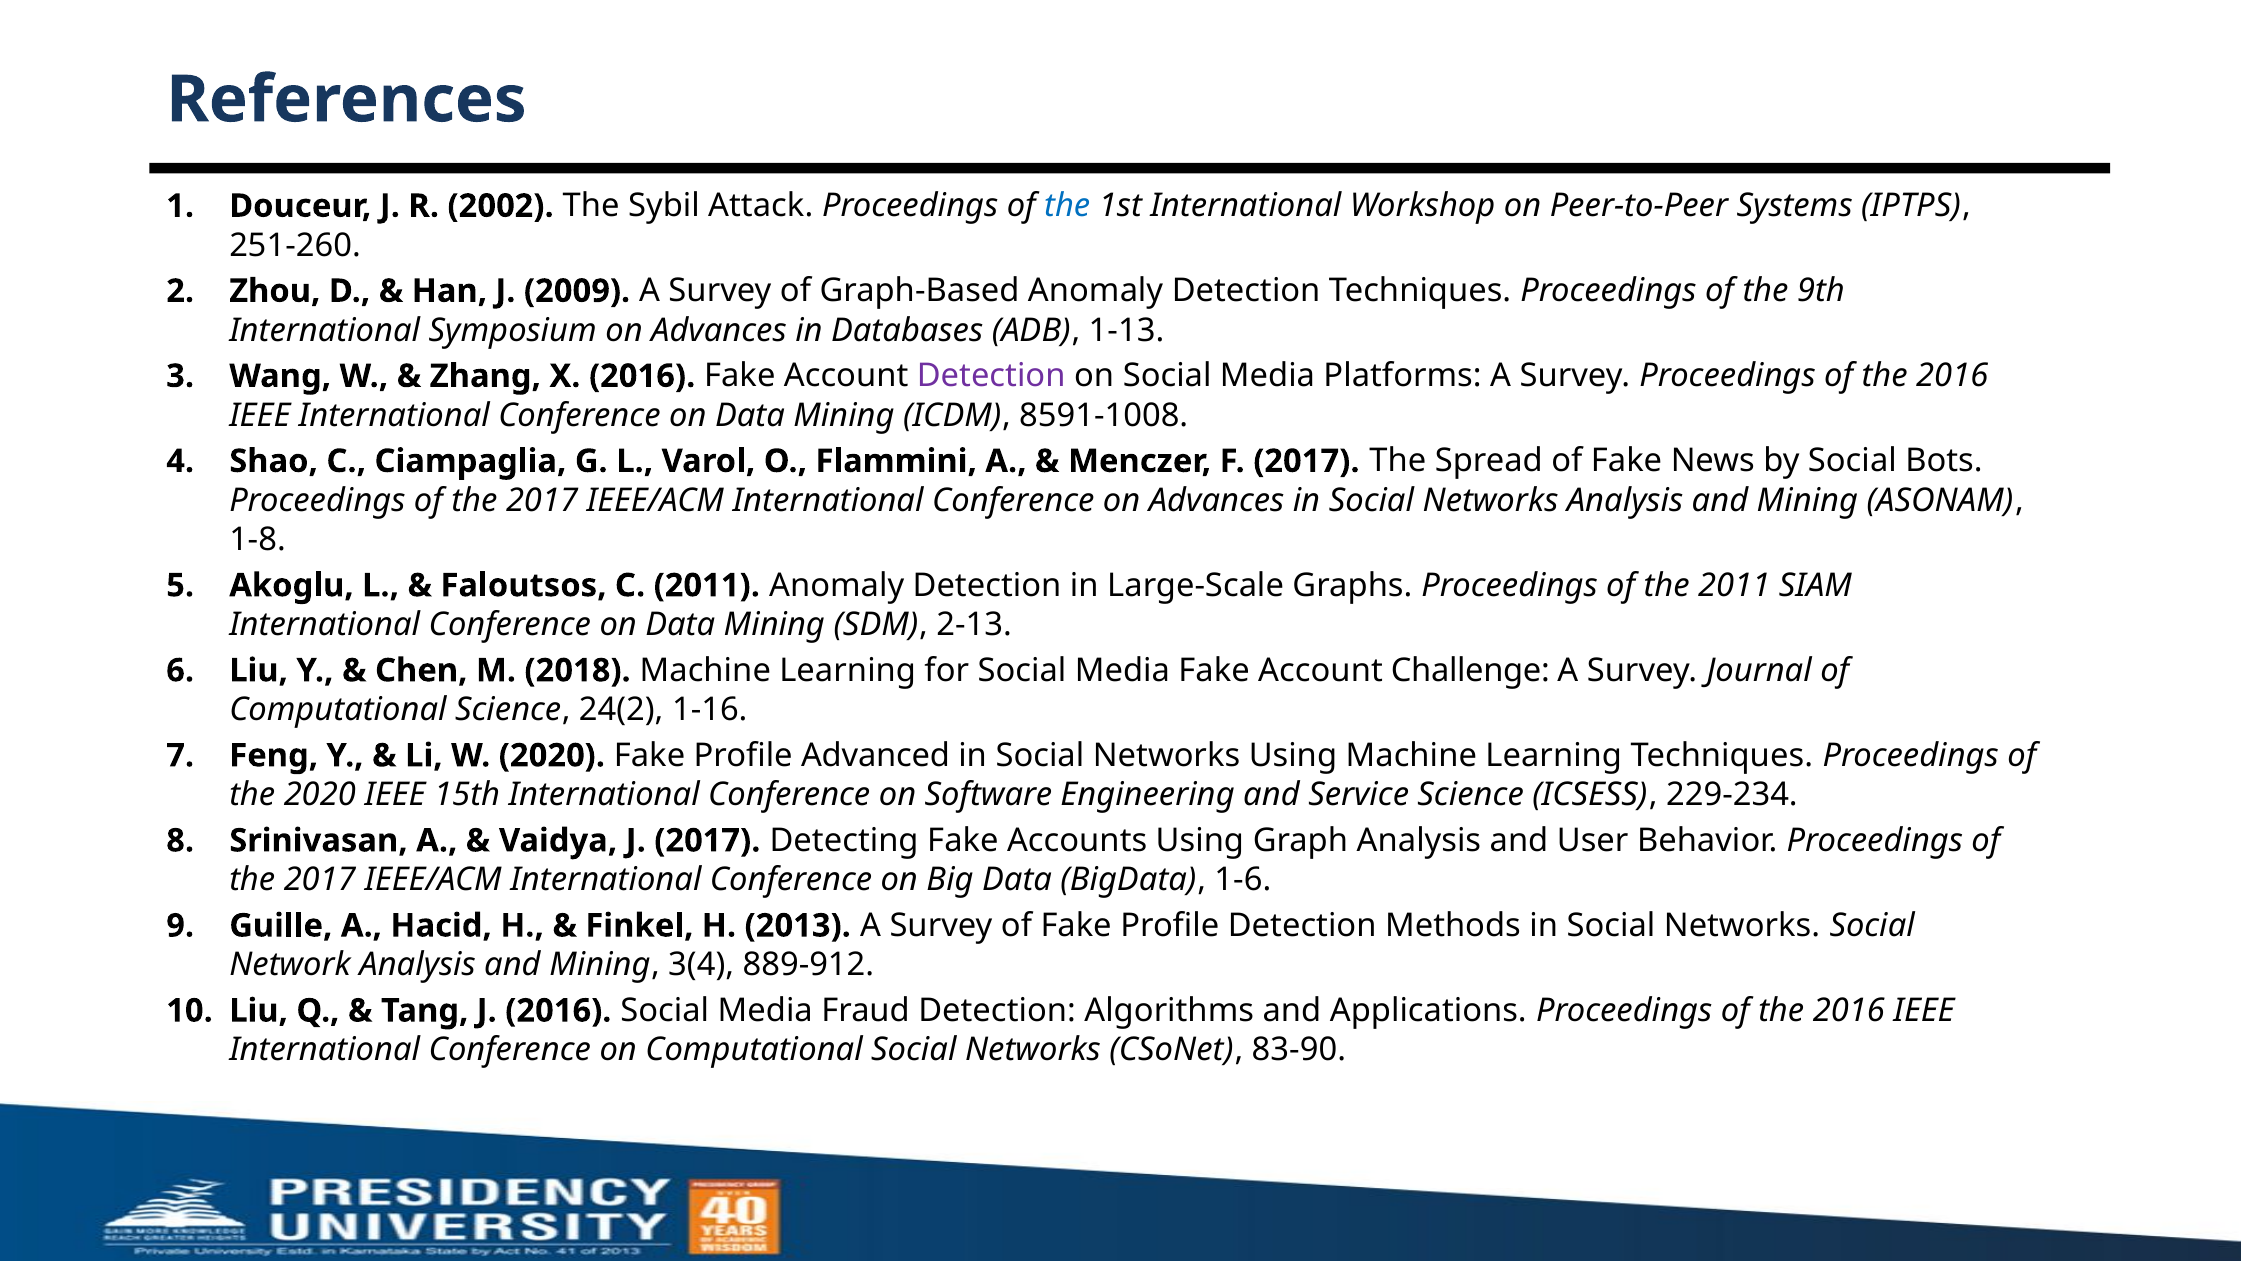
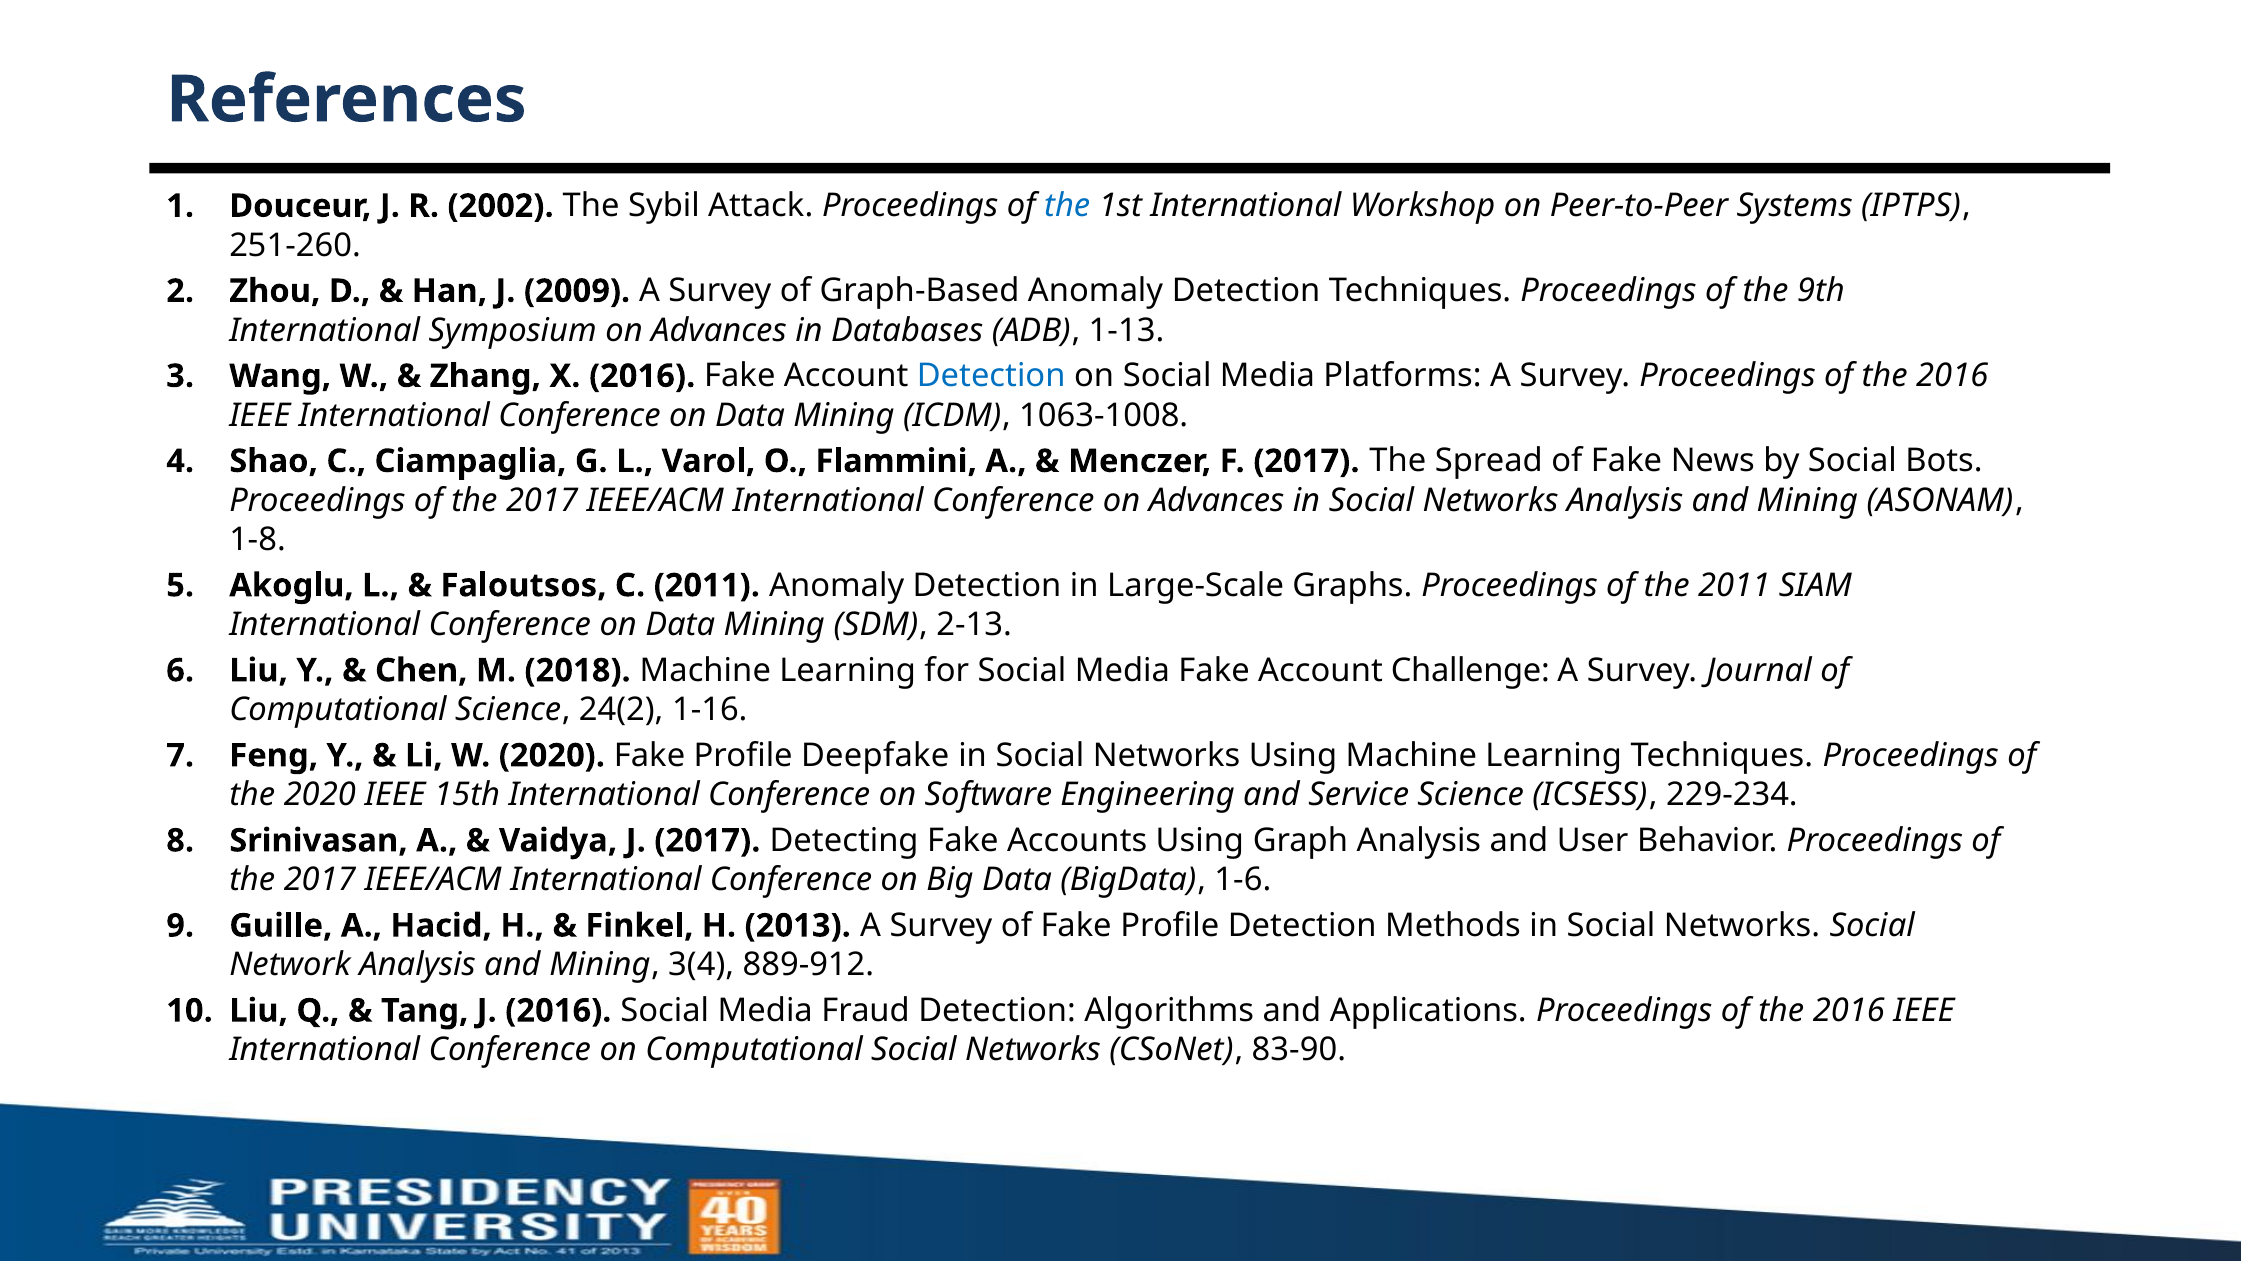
Detection colour: purple -> blue (991, 376)
8591-1008: 8591-1008 -> 1063-1008 (1104, 415)
Advanced: Advanced -> Deepfake (875, 755)
